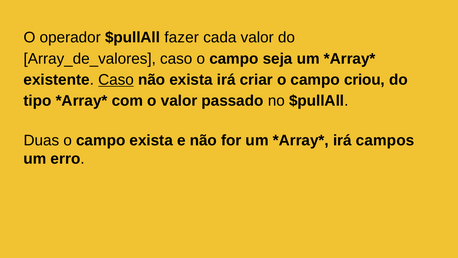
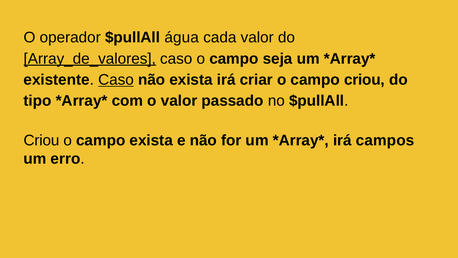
fazer: fazer -> água (182, 38)
Array_de_valores underline: none -> present (90, 59)
Duas: Duas -> Criou (41, 140)
